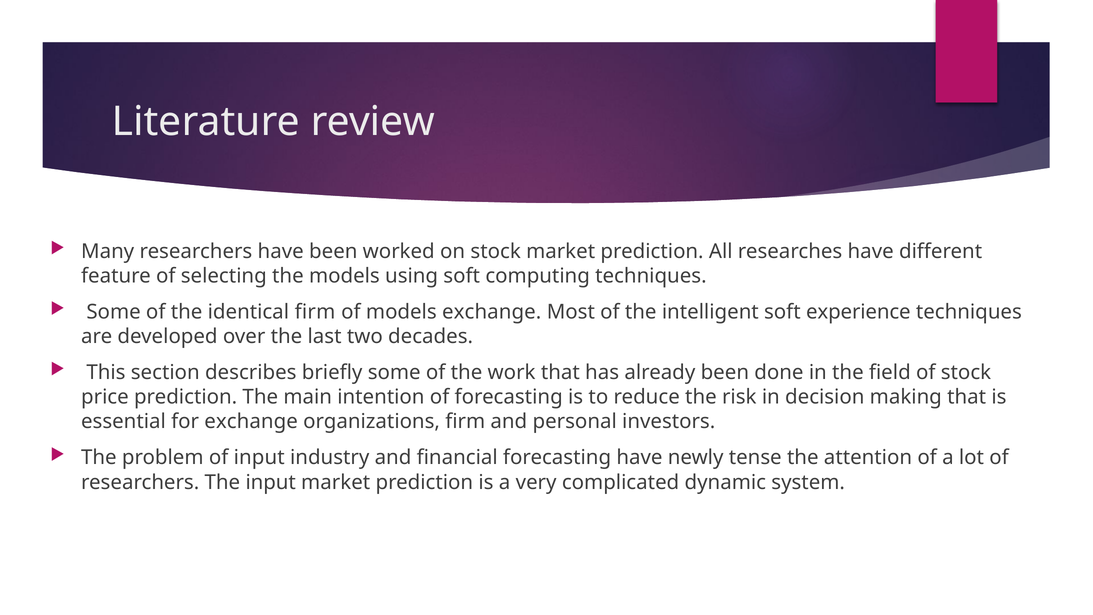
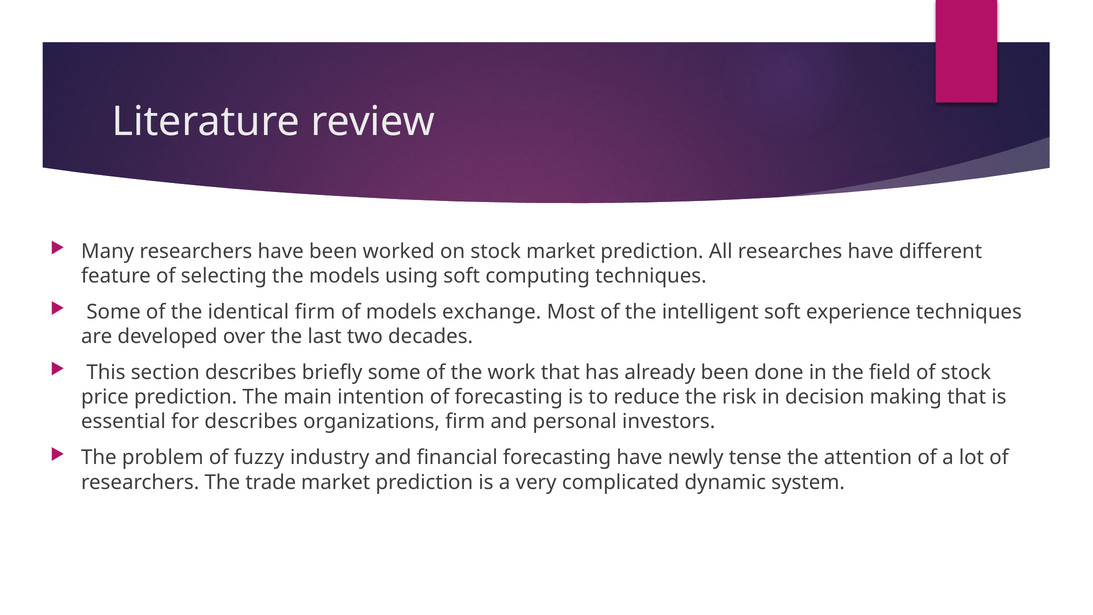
for exchange: exchange -> describes (251, 422)
of input: input -> fuzzy (259, 458)
The input: input -> trade (271, 482)
